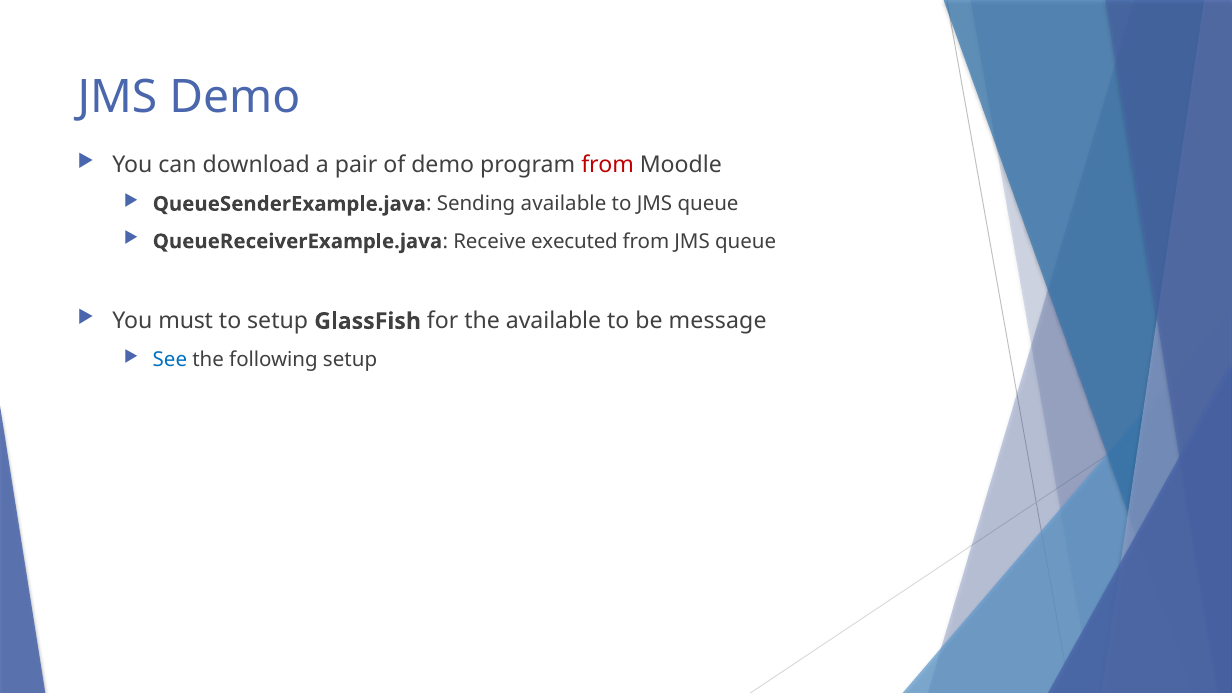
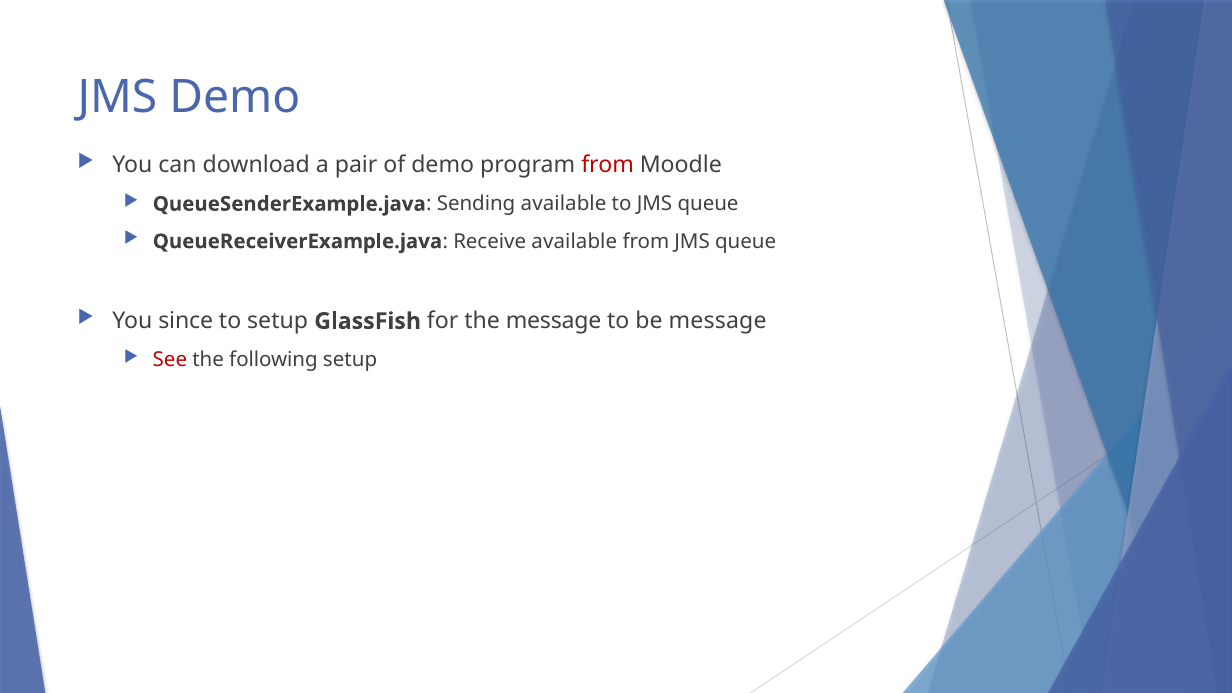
Receive executed: executed -> available (574, 241)
must: must -> since (186, 321)
the available: available -> message (554, 321)
See colour: blue -> red (170, 360)
